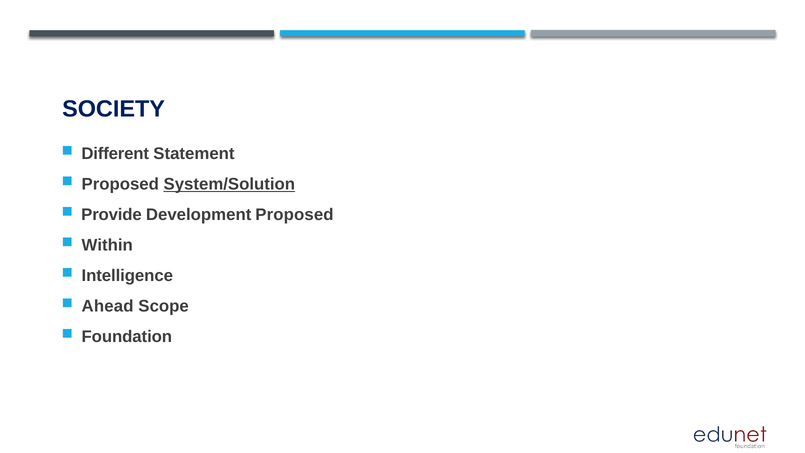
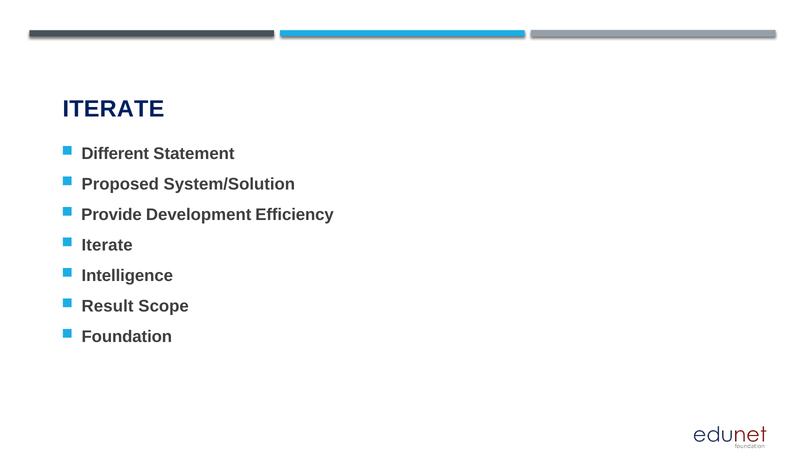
SOCIETY: SOCIETY -> ITERATE (113, 109)
System/Solution underline: present -> none (229, 184)
Development Proposed: Proposed -> Efficiency (295, 215)
Within: Within -> Iterate (107, 245)
Ahead: Ahead -> Result (108, 306)
